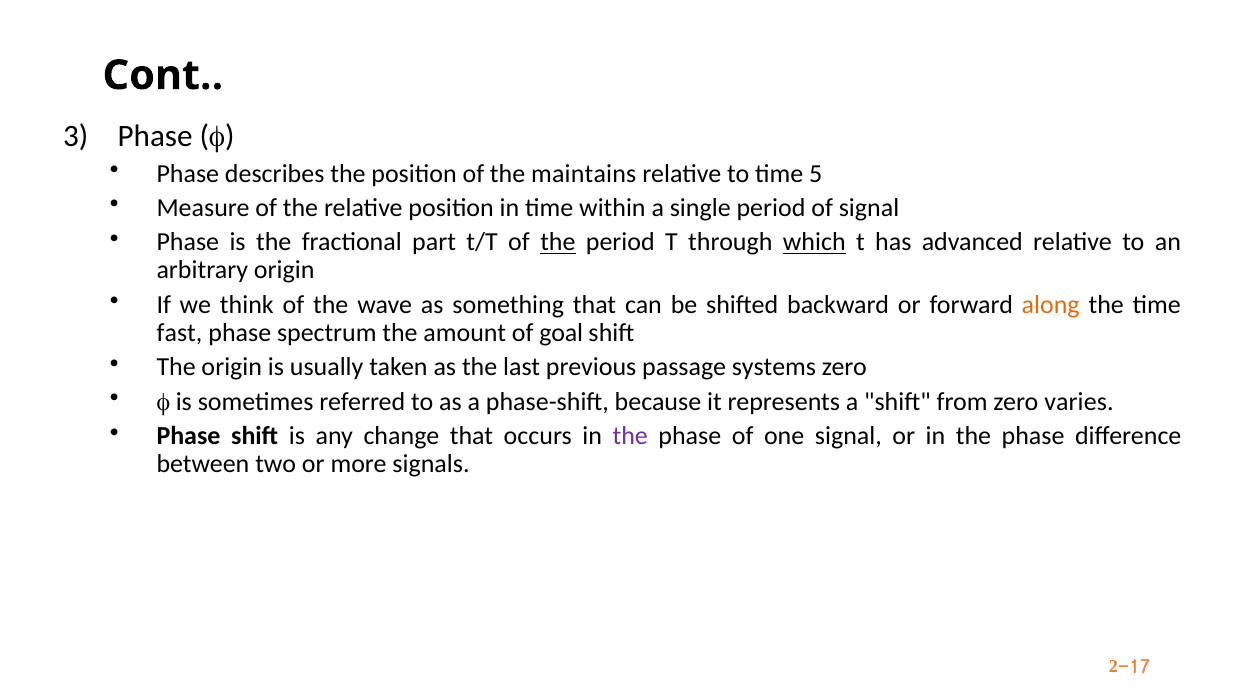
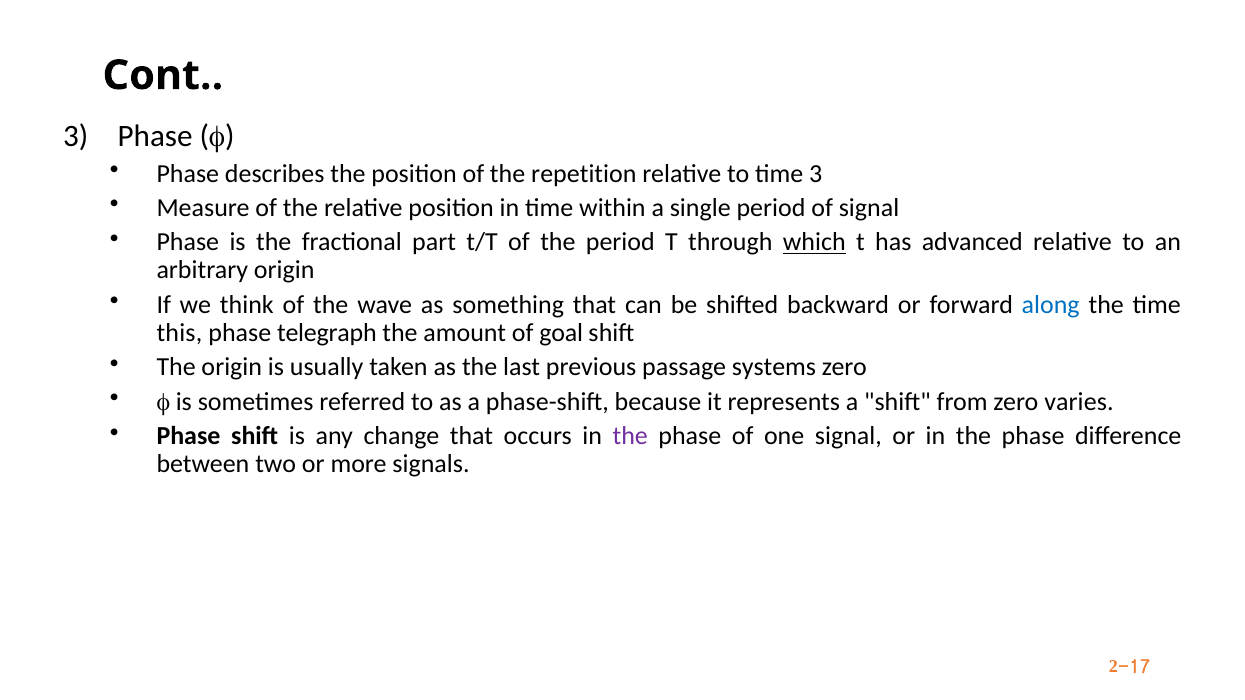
maintains: maintains -> repetition (584, 174)
time 5: 5 -> 3 (816, 174)
the underline: present -> none (558, 242)
along colour: orange -> blue (1051, 305)
fast: fast -> this (179, 333)
spectrum: spectrum -> telegraph (327, 333)
